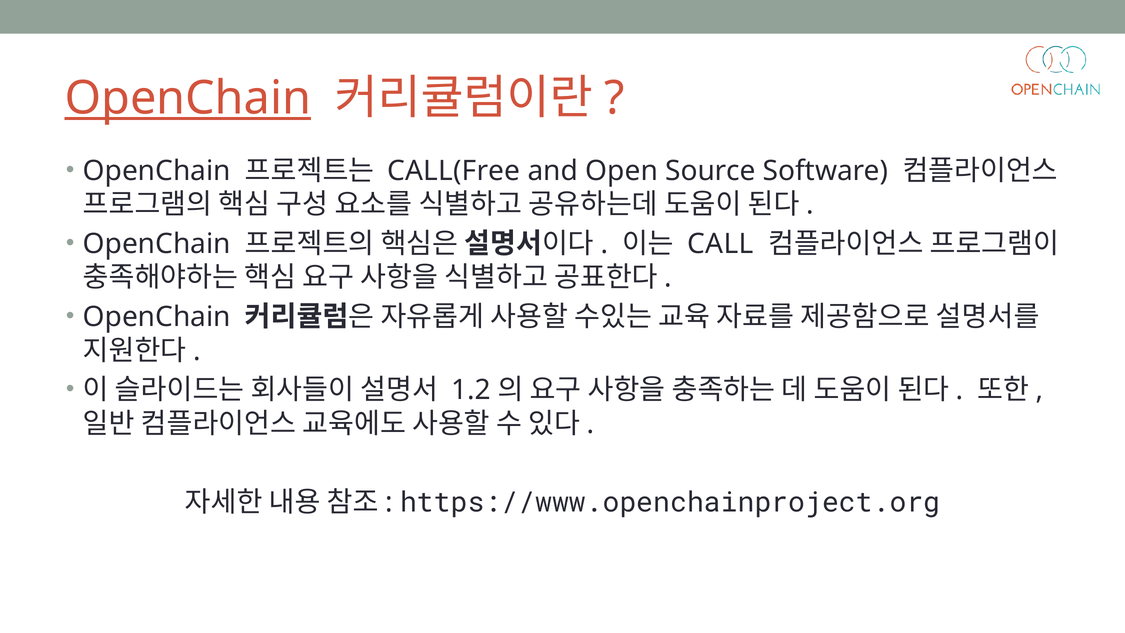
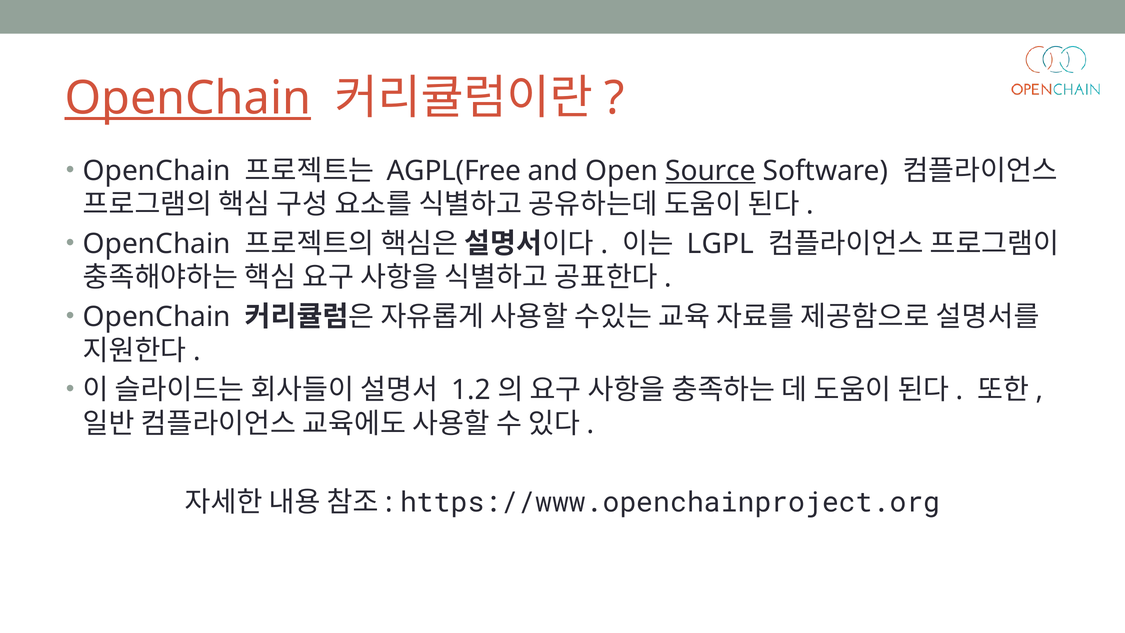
CALL(Free: CALL(Free -> AGPL(Free (454, 171)
Source underline: none -> present (710, 171)
CALL: CALL -> LGPL (720, 244)
